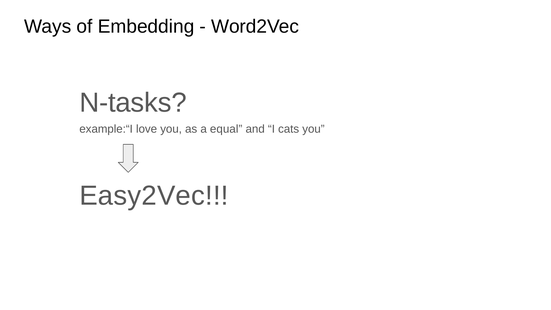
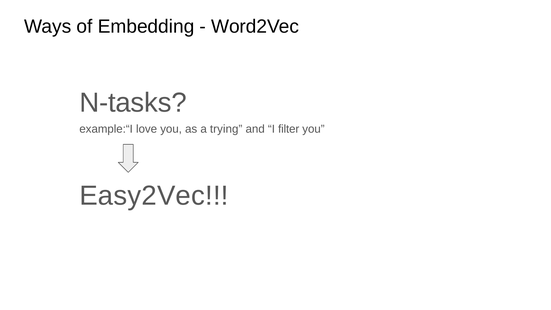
equal: equal -> trying (226, 129)
cats: cats -> filter (289, 129)
